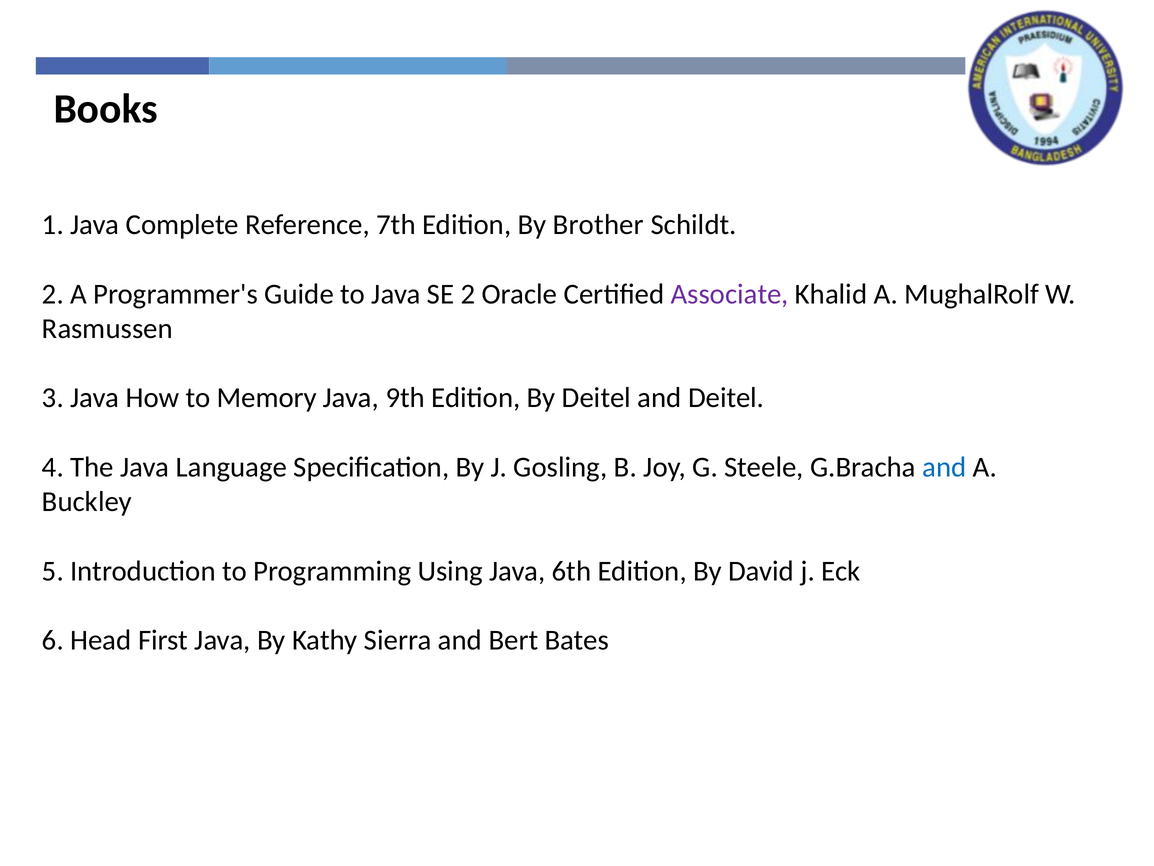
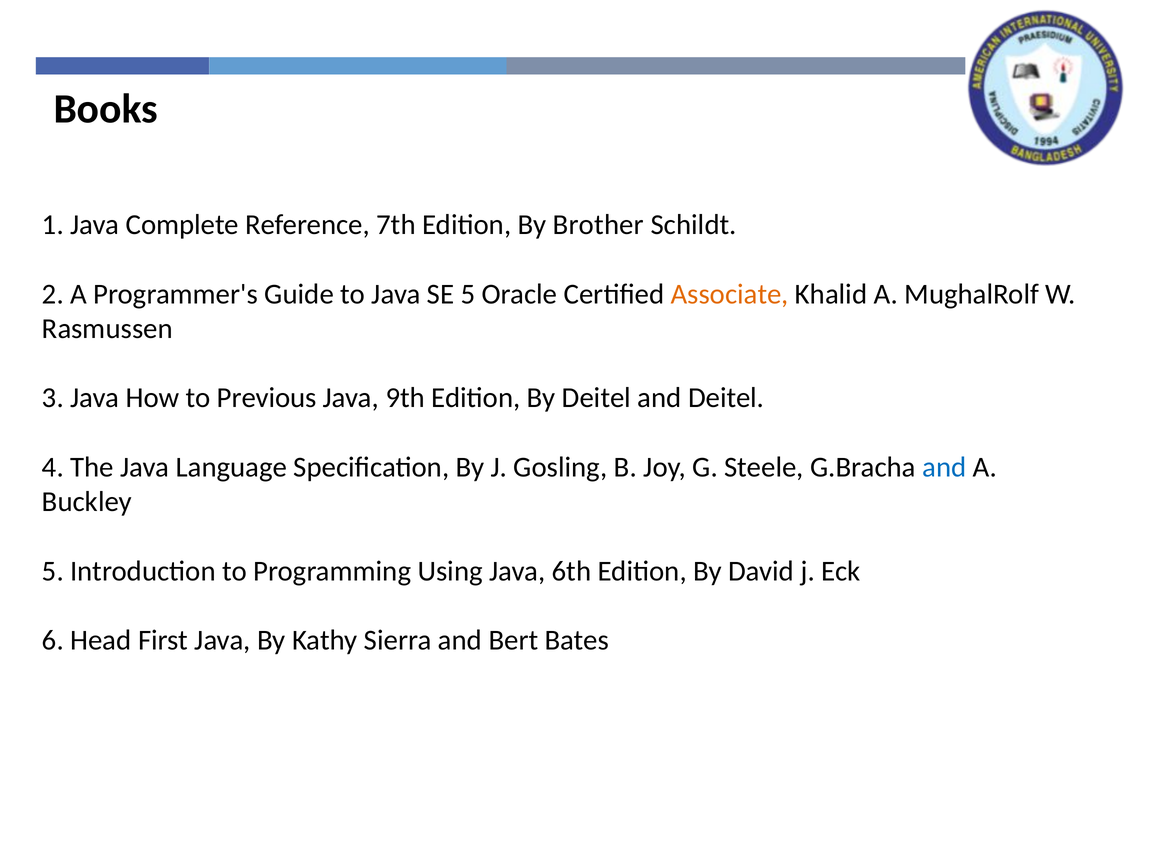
SE 2: 2 -> 5 (468, 294)
Associate colour: purple -> orange (730, 294)
Memory: Memory -> Previous (267, 398)
